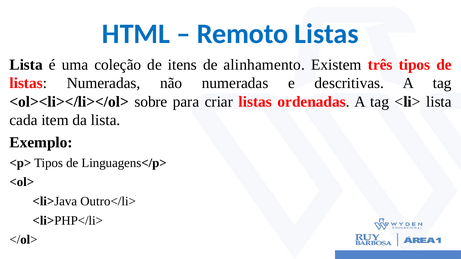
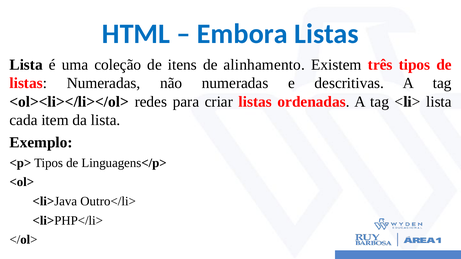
Remoto: Remoto -> Embora (242, 34)
sobre: sobre -> redes (151, 102)
